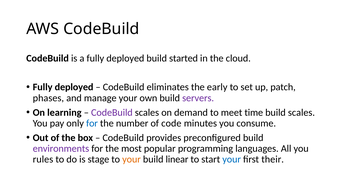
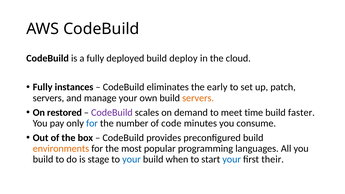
started: started -> deploy (183, 58)
deployed: deployed -> instances (74, 87)
phases: phases -> servers (48, 98)
servers colour: purple -> orange (198, 98)
learning: learning -> restored (64, 112)
build scales: scales -> faster (301, 112)
environments colour: purple -> orange (61, 149)
rules: rules -> build (43, 159)
your colour: orange -> blue (131, 159)
linear: linear -> when (177, 159)
